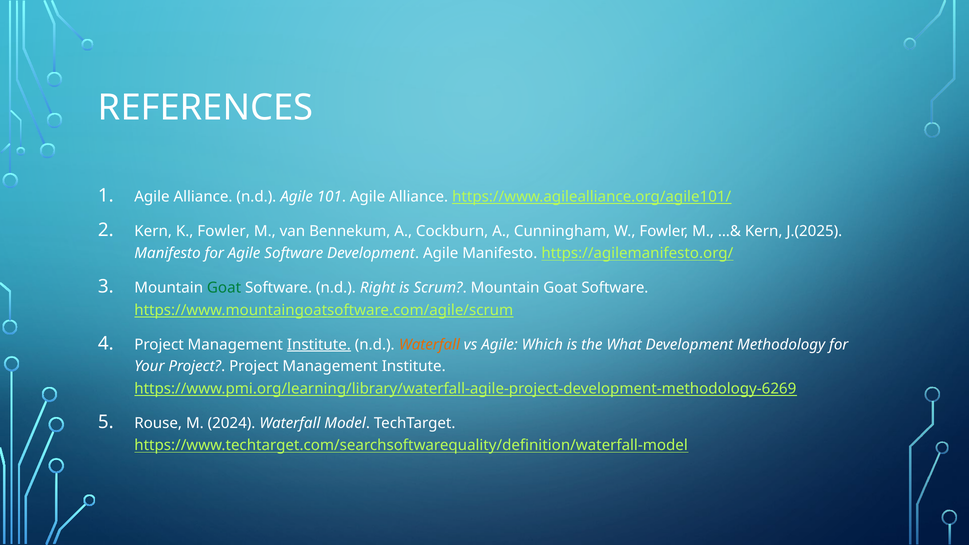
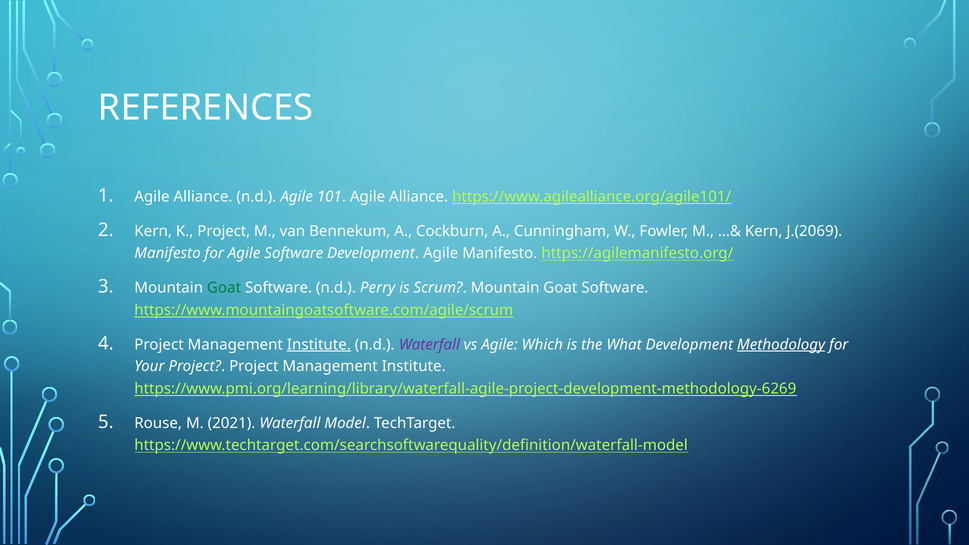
K Fowler: Fowler -> Project (224, 231)
J.(2025: J.(2025 -> J.(2069 (814, 231)
Right: Right -> Perry (378, 288)
Waterfall colour: orange -> purple (429, 345)
Methodology underline: none -> present (781, 345)
2024: 2024 -> 2021 (232, 423)
